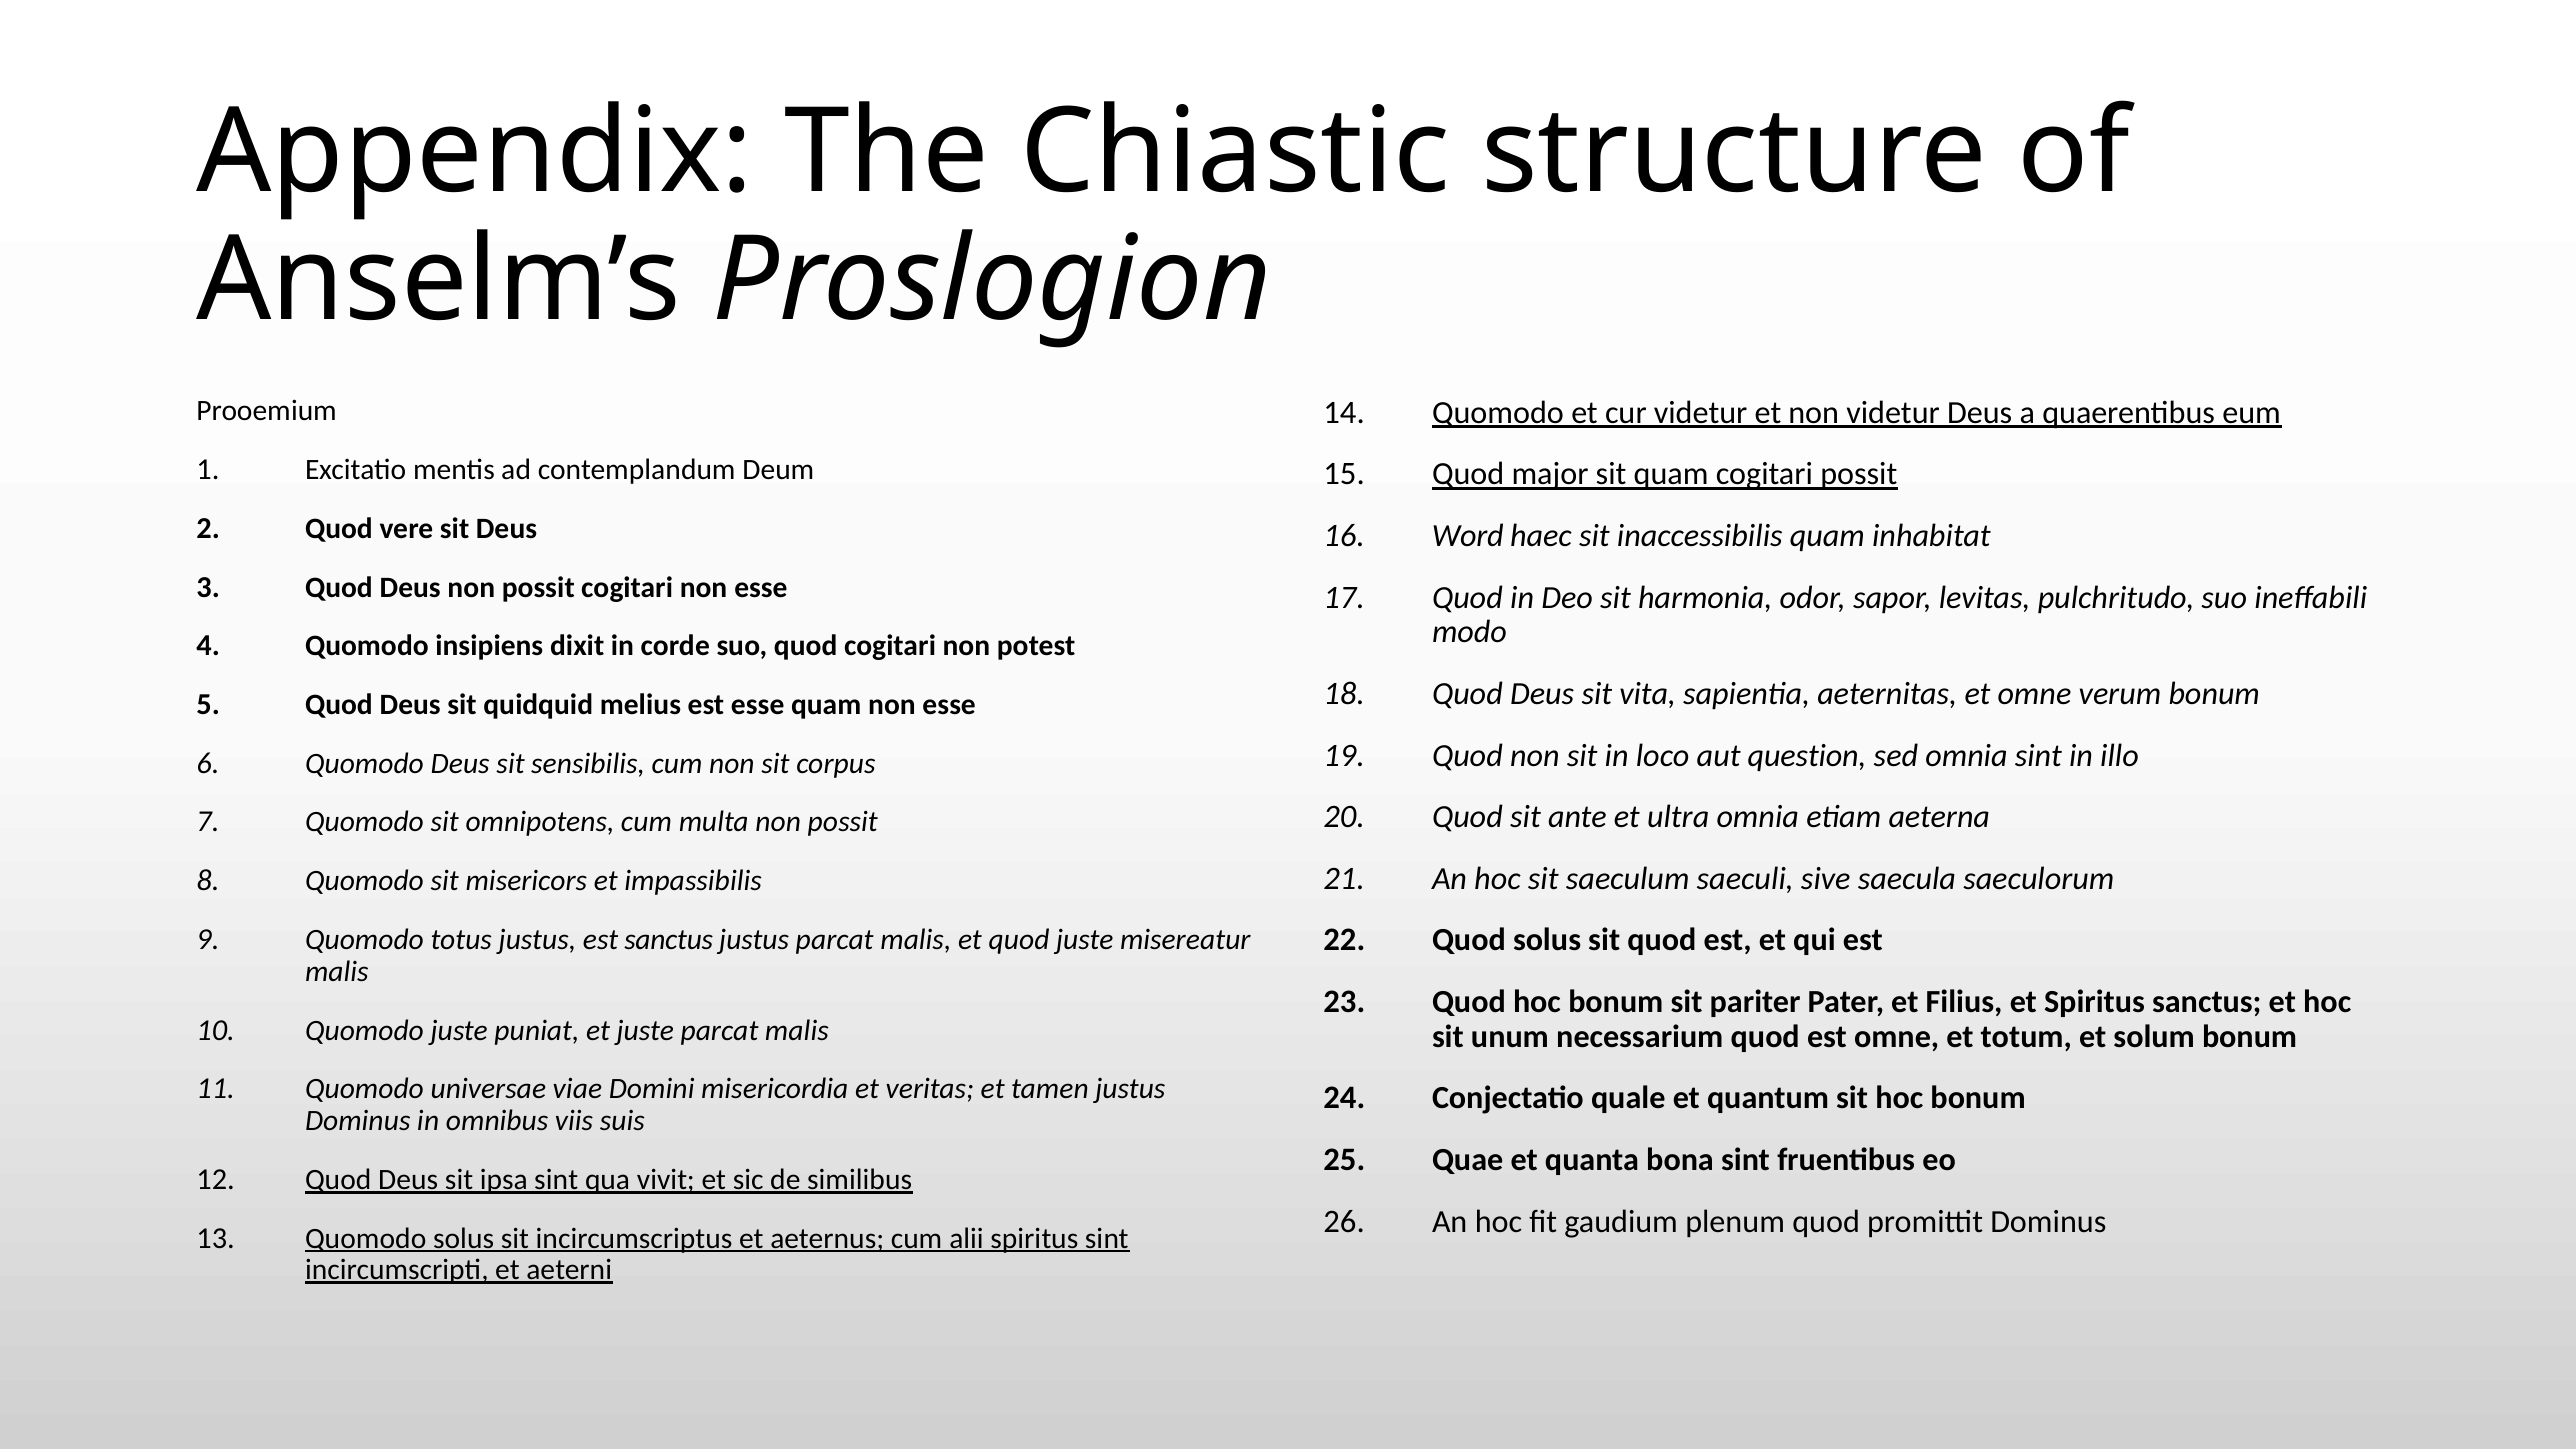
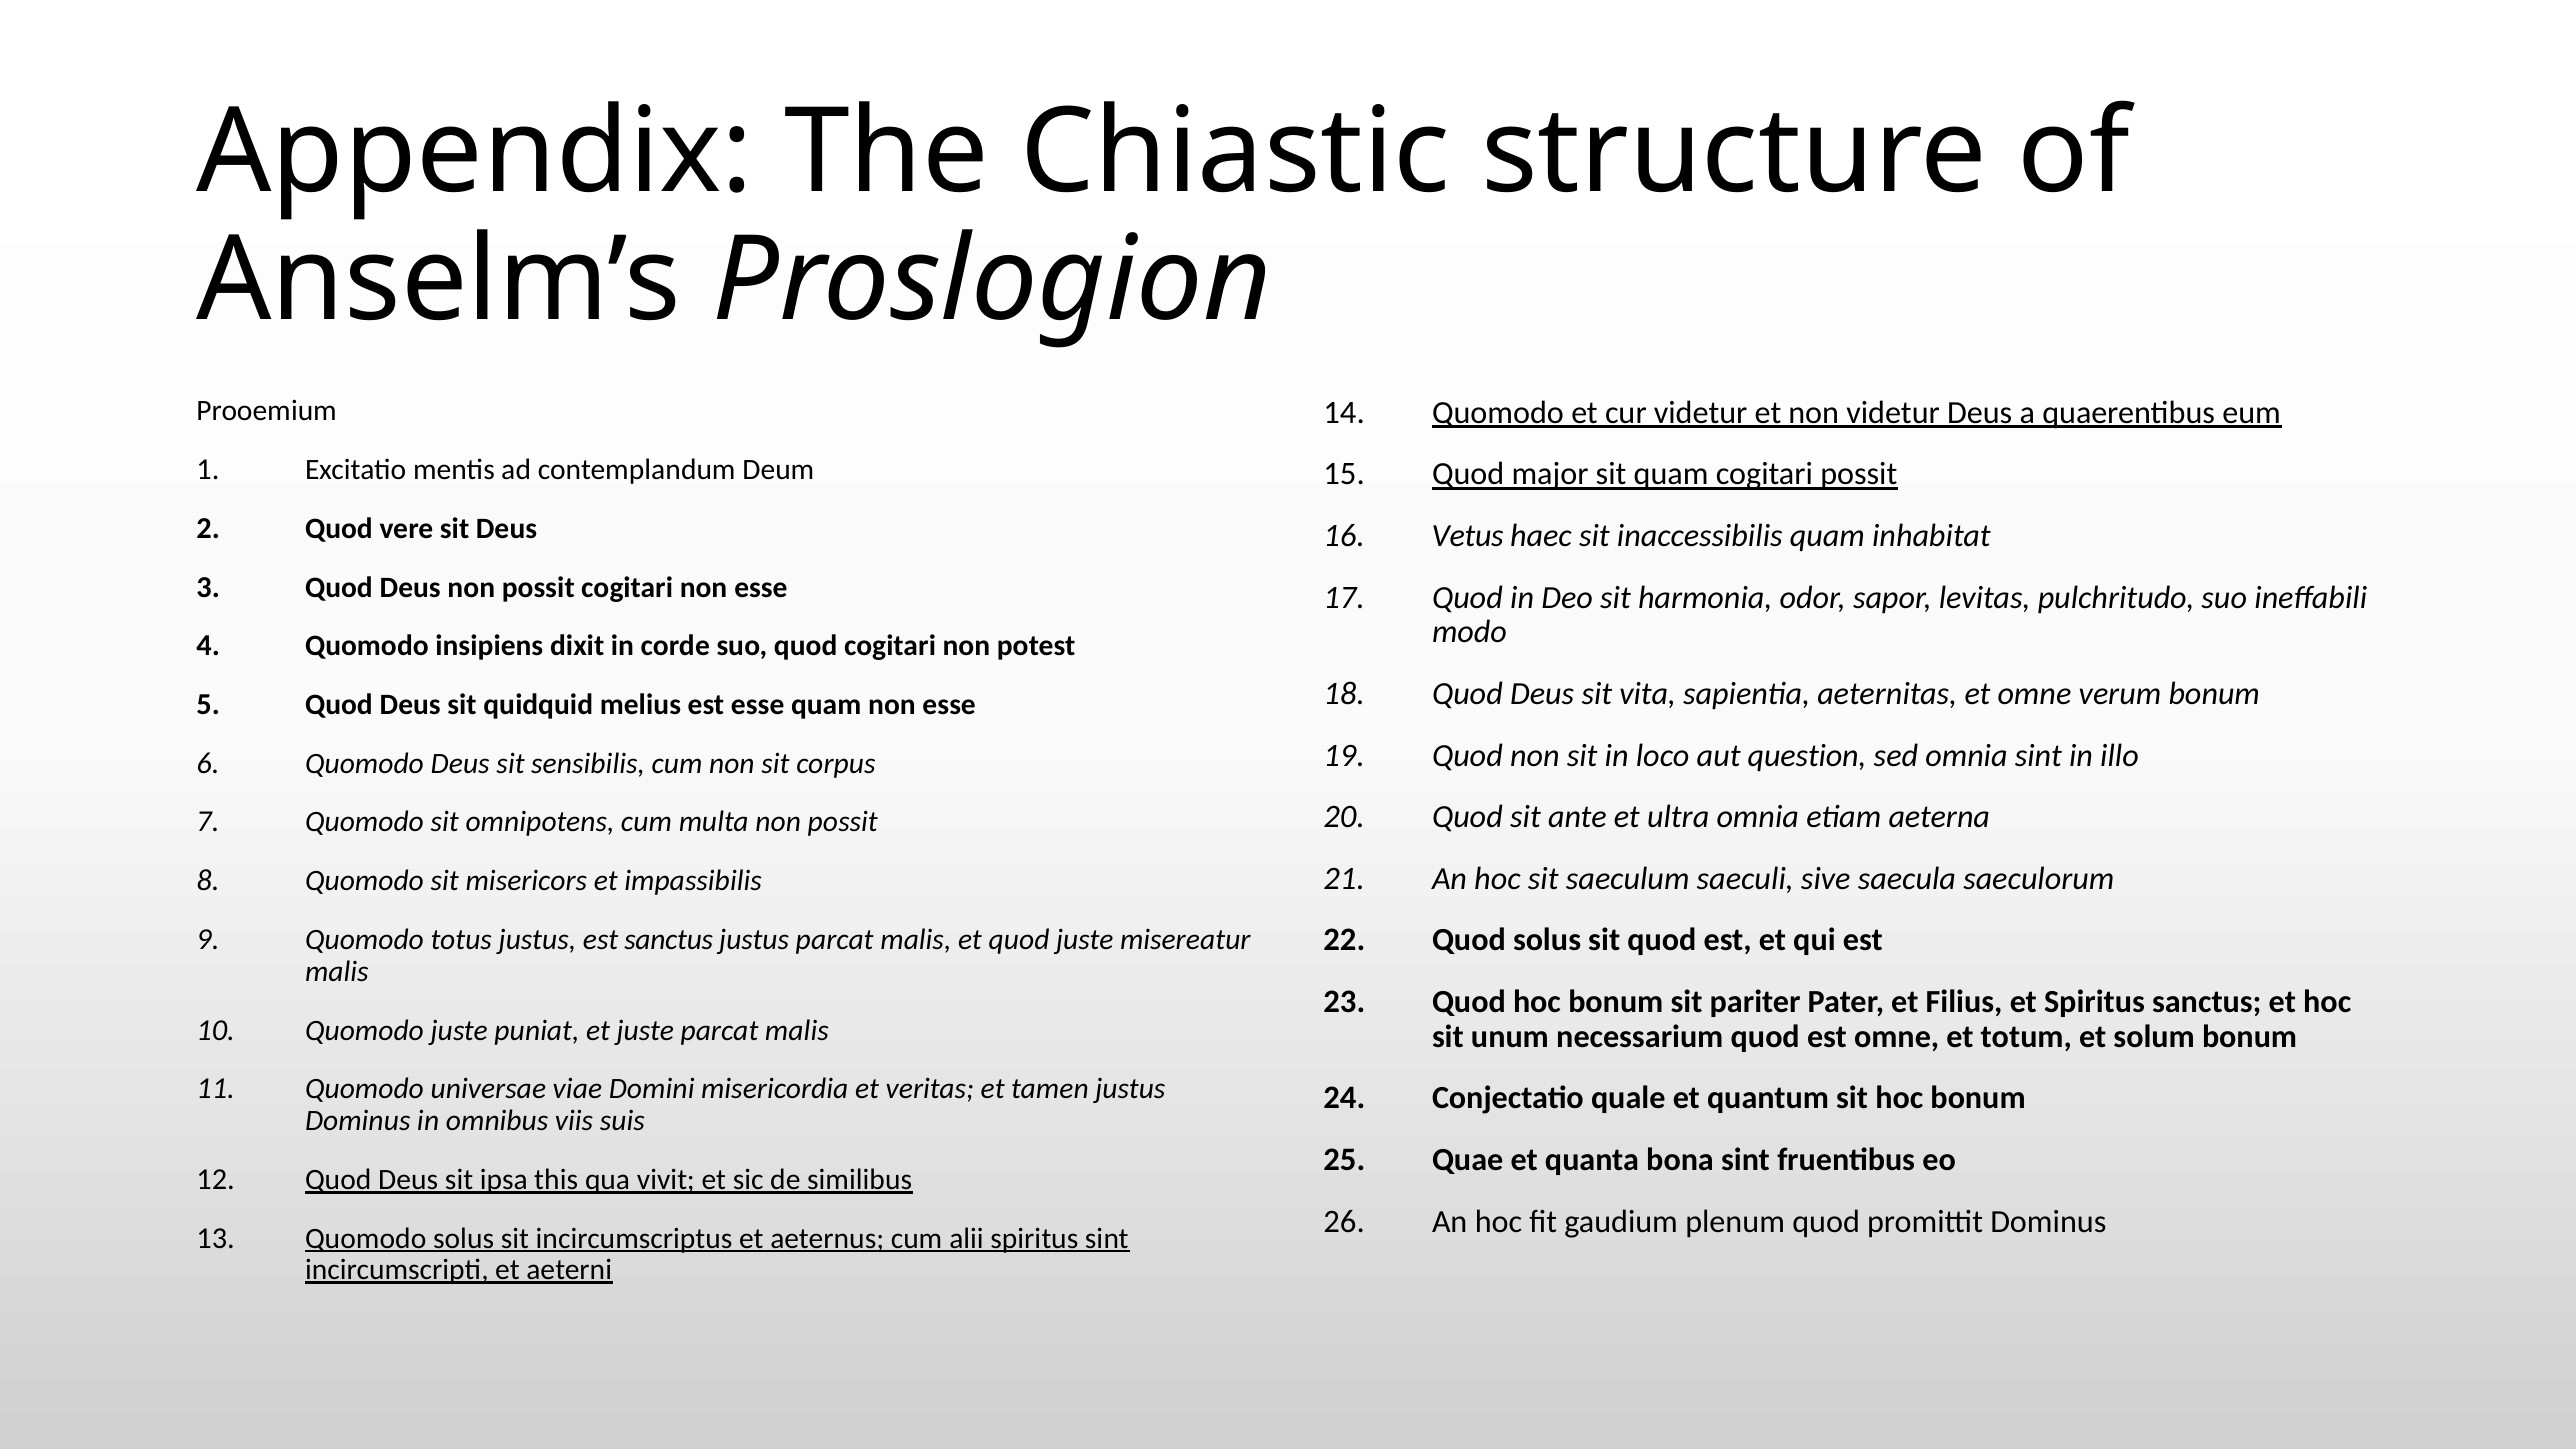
Word: Word -> Vetus (1468, 536)
ipsa sint: sint -> this (556, 1180)
